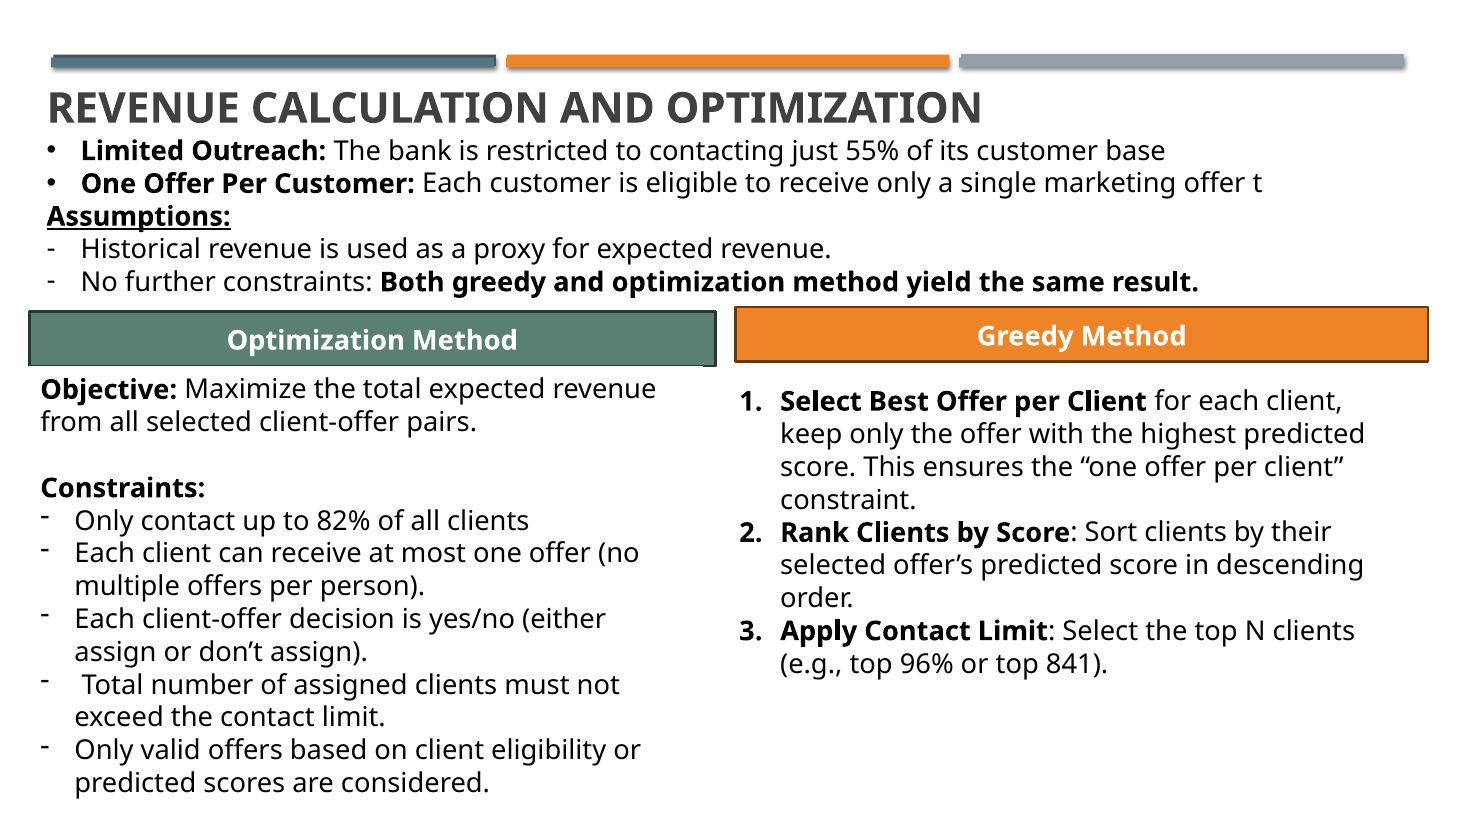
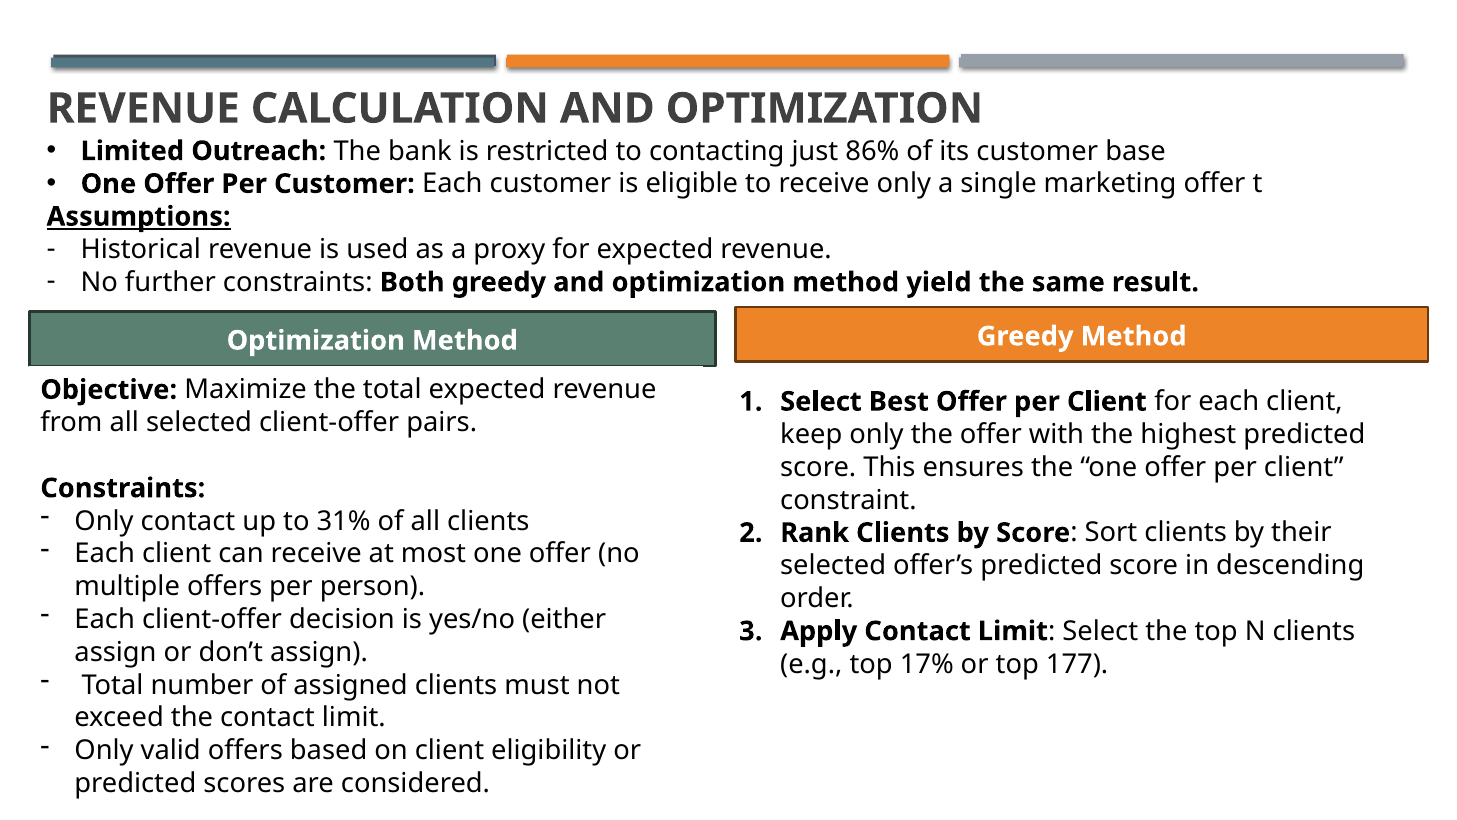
55%: 55% -> 86% (872, 151)
82%: 82% -> 31% (344, 521)
96%: 96% -> 17% (927, 664)
841: 841 -> 177 (1077, 664)
